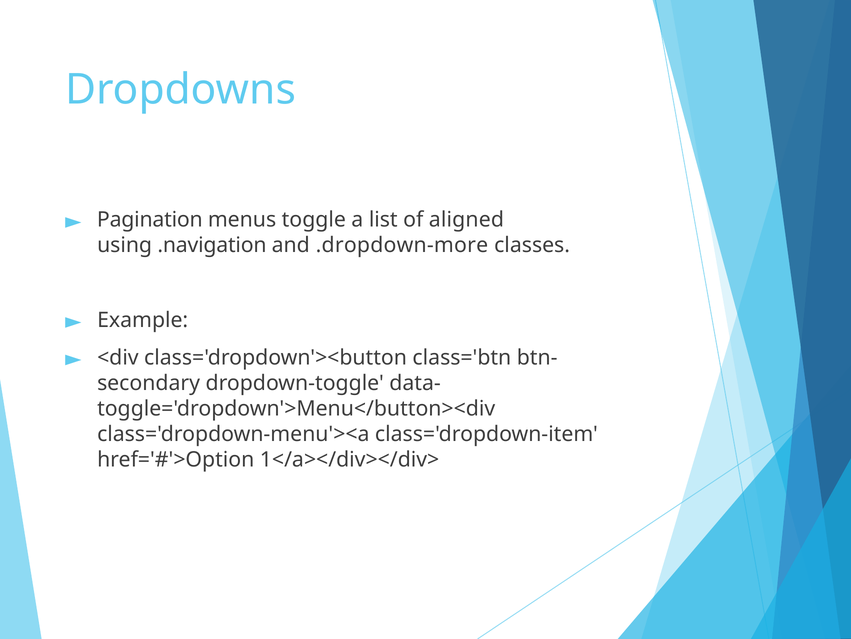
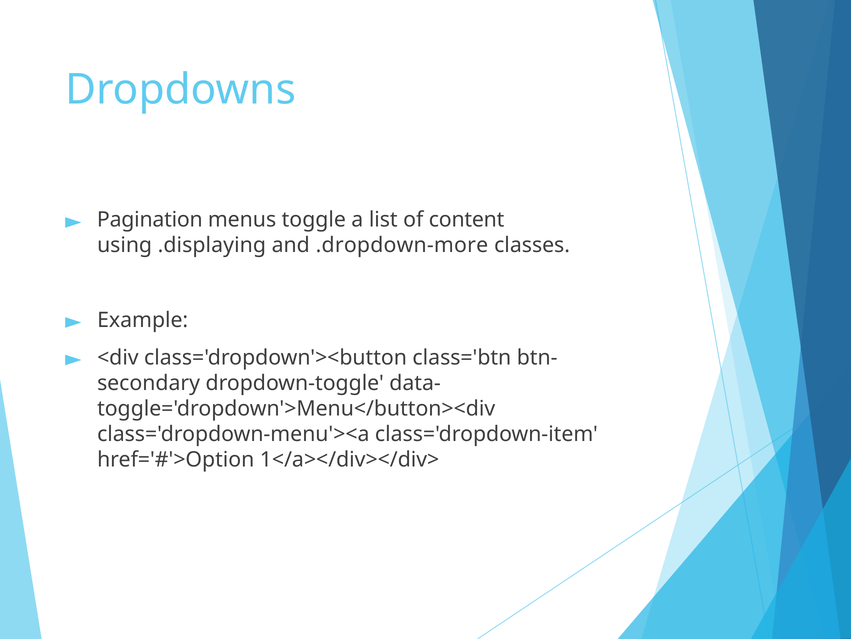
aligned: aligned -> content (467, 220)
.navigation: .navigation -> .displaying (212, 245)
